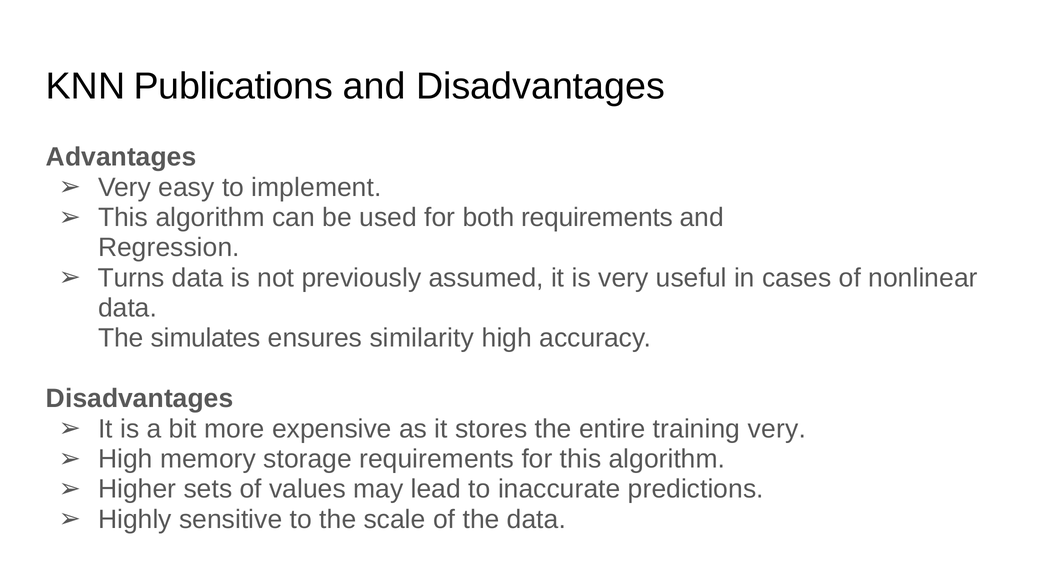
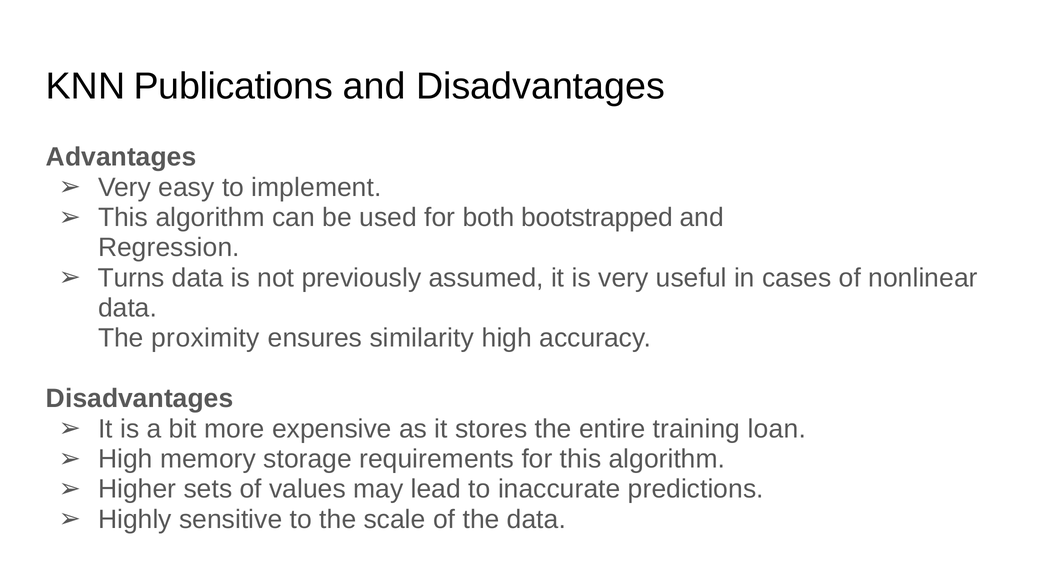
both requirements: requirements -> bootstrapped (597, 218)
simulates: simulates -> proximity (206, 338)
training very: very -> loan (777, 429)
